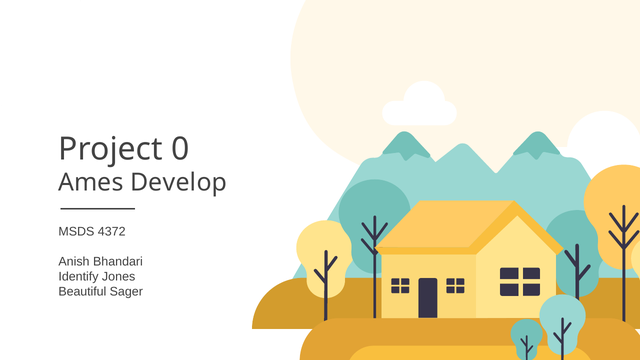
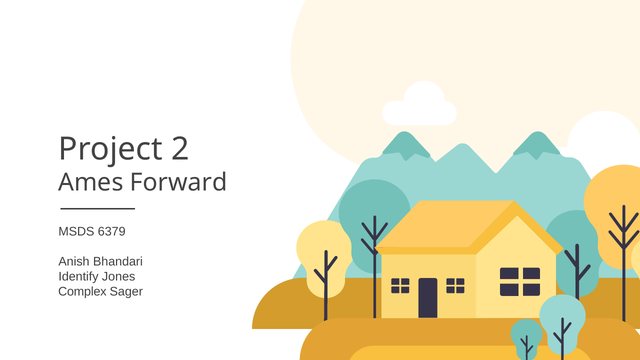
0: 0 -> 2 (180, 149)
Develop: Develop -> Forward (179, 183)
4372: 4372 -> 6379 (112, 232)
Beautiful: Beautiful -> Complex (82, 292)
